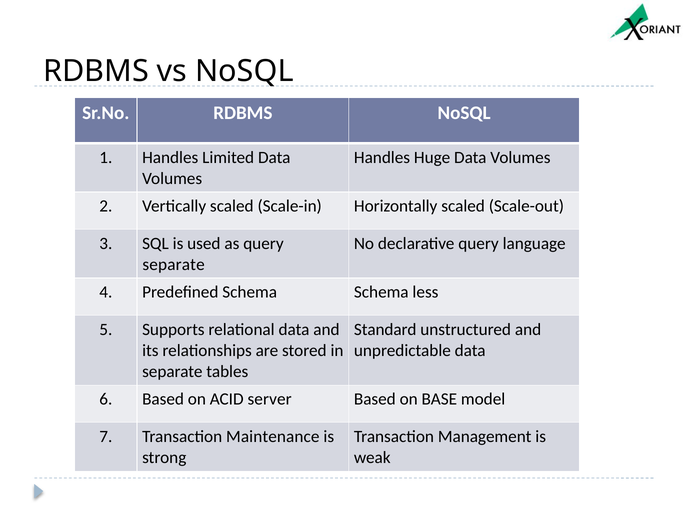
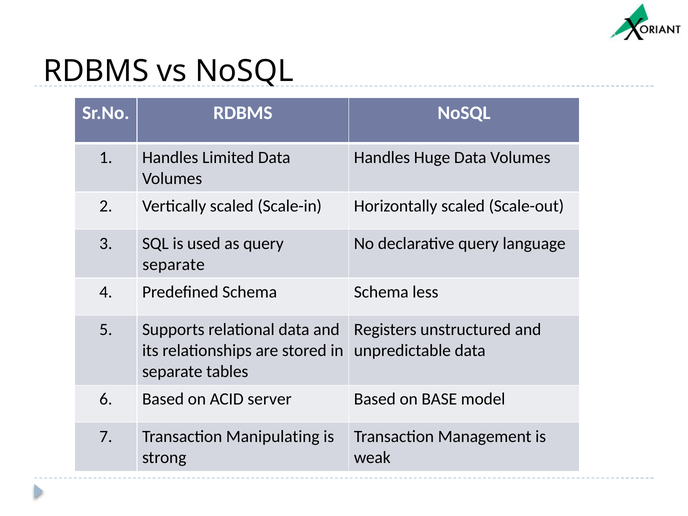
Standard: Standard -> Registers (385, 329)
Maintenance: Maintenance -> Manipulating (273, 436)
